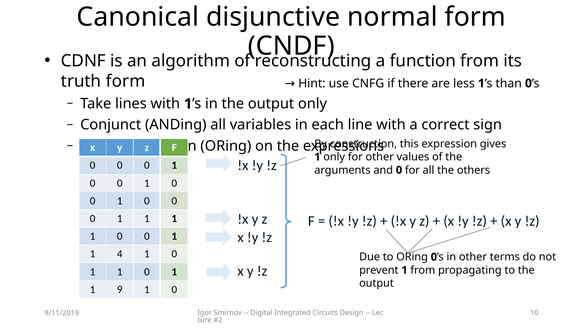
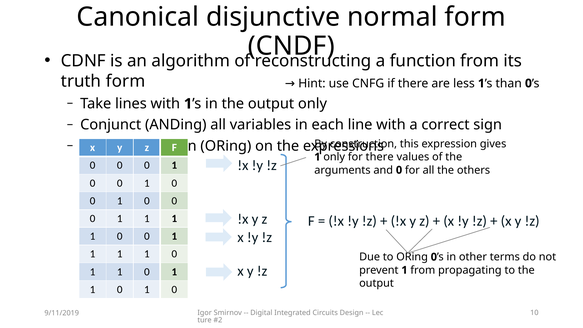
for other: other -> there (380, 157)
4: 4 -> 1 (120, 254)
9: 9 -> 0 (120, 289)
